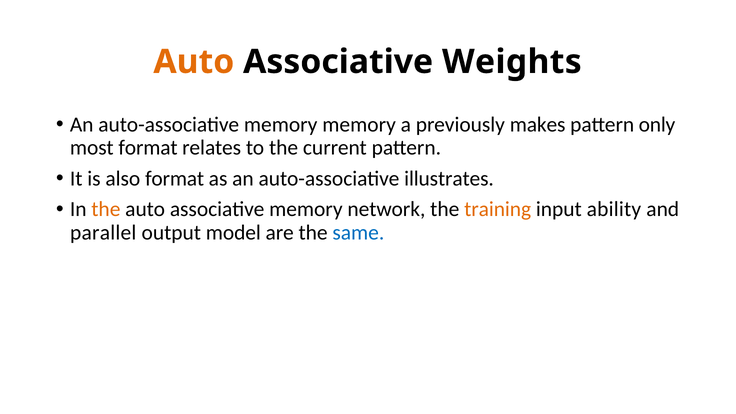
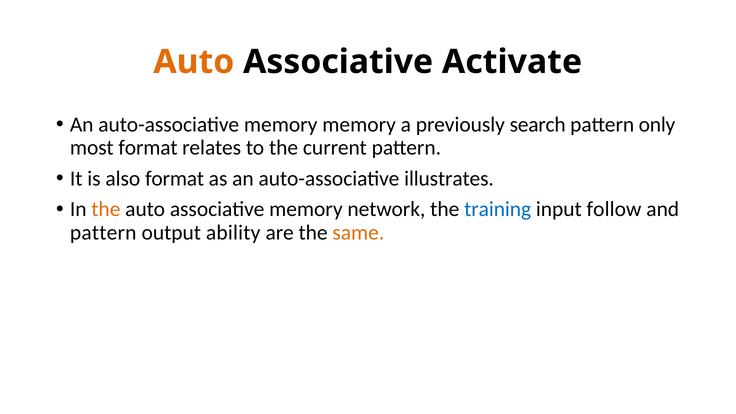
Weights: Weights -> Activate (512, 62)
makes: makes -> search (538, 124)
training colour: orange -> blue (498, 209)
ability: ability -> follow (614, 209)
parallel: parallel -> pattern (103, 233)
model: model -> ability (233, 233)
same colour: blue -> orange (358, 233)
